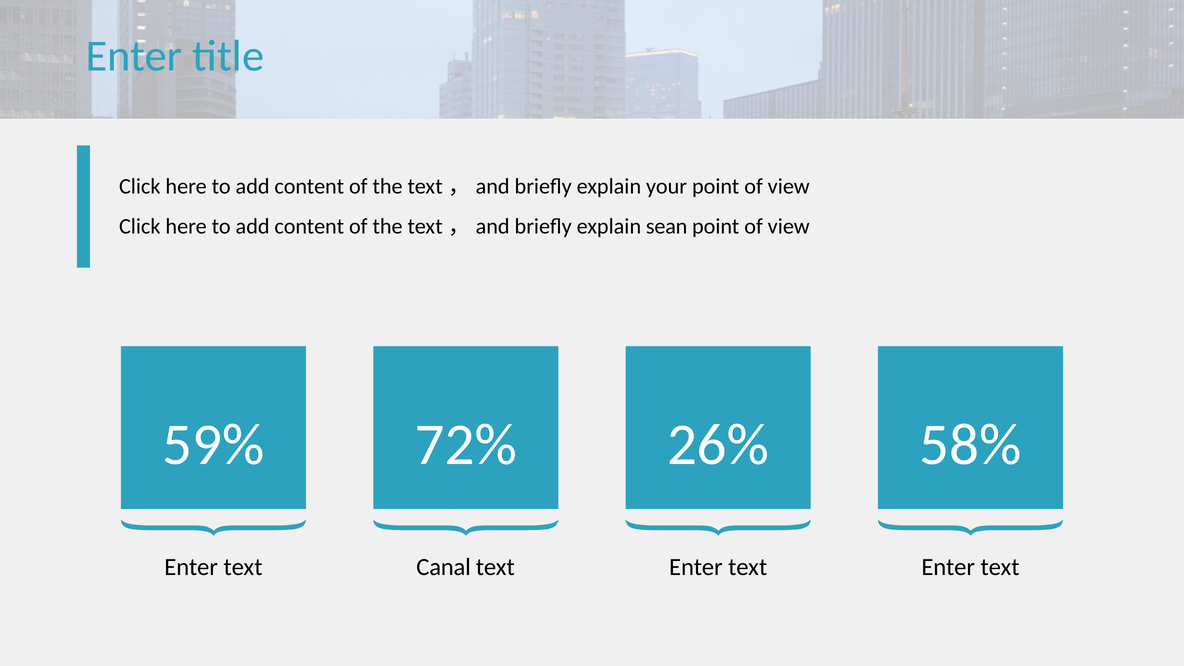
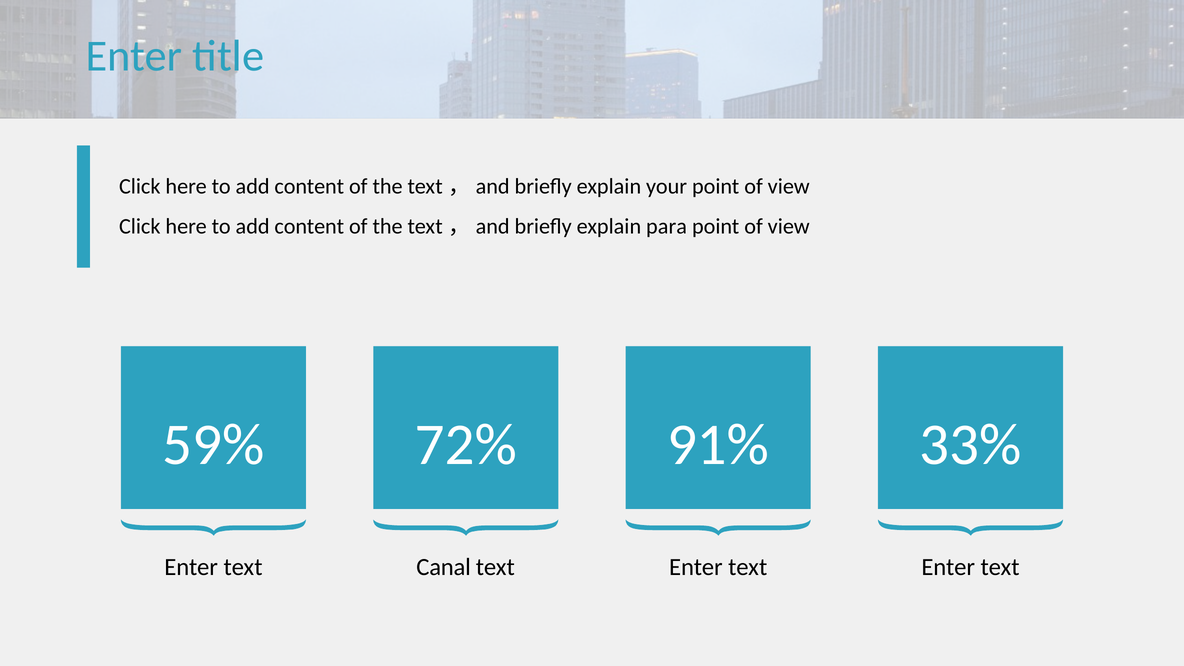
sean: sean -> para (667, 226)
26%: 26% -> 91% (718, 445)
58%: 58% -> 33% (970, 445)
